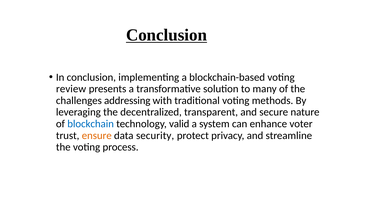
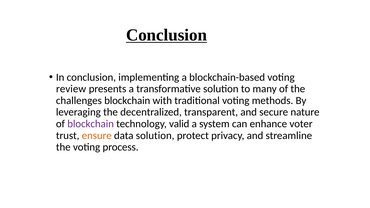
challenges addressing: addressing -> blockchain (127, 101)
blockchain colour: blue -> purple (91, 124)
data security: security -> solution (155, 136)
